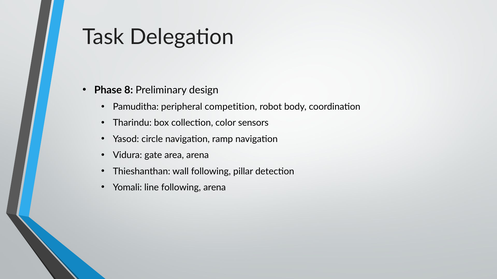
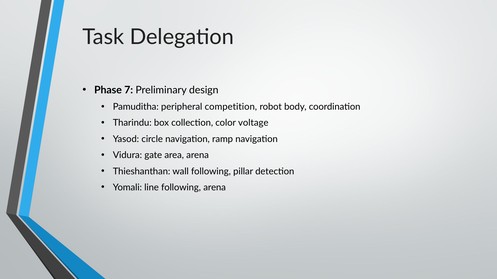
8: 8 -> 7 (129, 90)
sensors: sensors -> voltage (253, 123)
